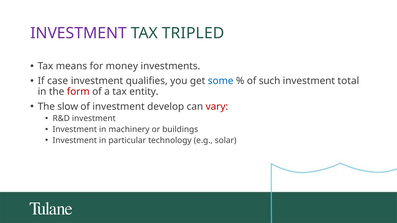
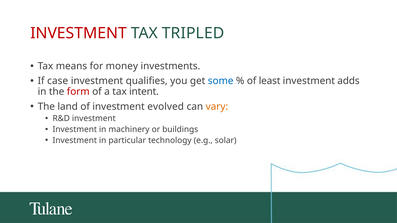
INVESTMENT colour: purple -> red (79, 33)
such: such -> least (270, 81)
total: total -> adds (348, 81)
entity: entity -> intent (144, 92)
slow: slow -> land (68, 107)
develop: develop -> evolved (166, 107)
vary colour: red -> orange (217, 107)
